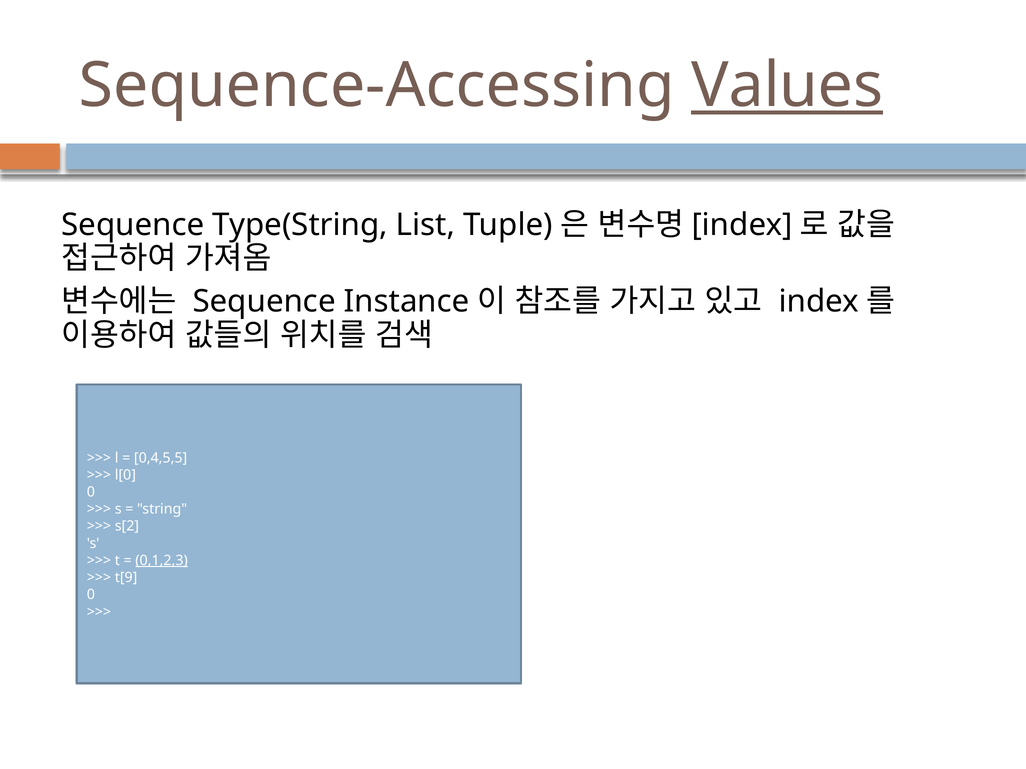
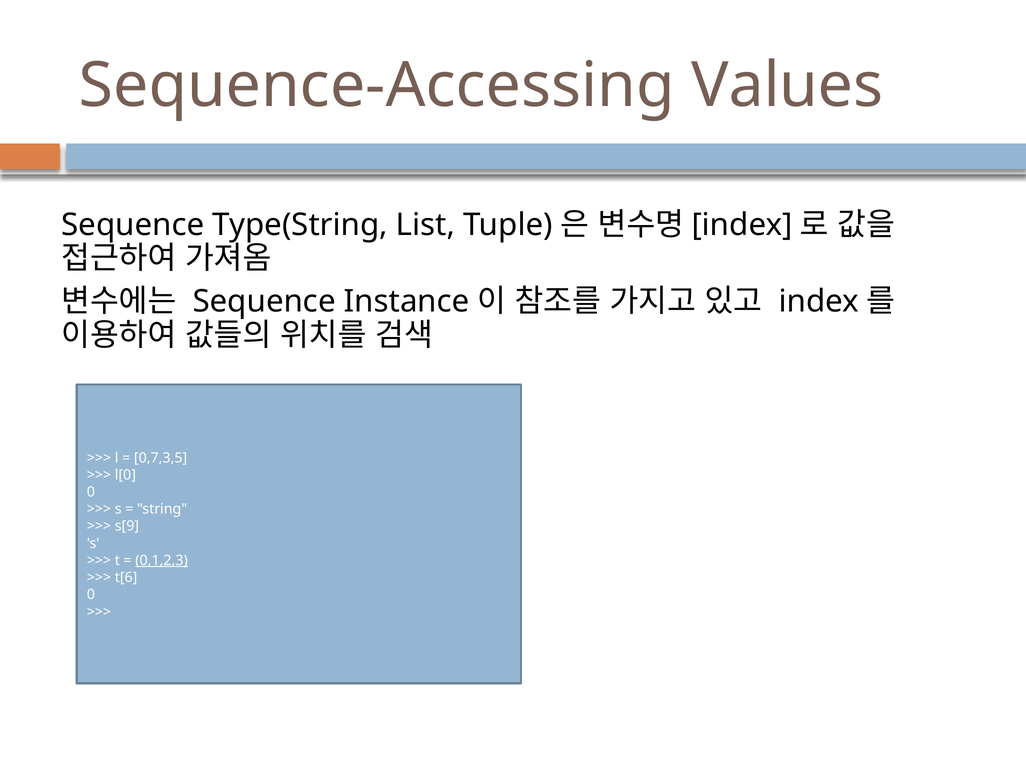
Values underline: present -> none (787, 86)
0,4,5,5: 0,4,5,5 -> 0,7,3,5 (161, 458)
s[2: s[2 -> s[9 (127, 527)
t[9: t[9 -> t[6 (126, 578)
